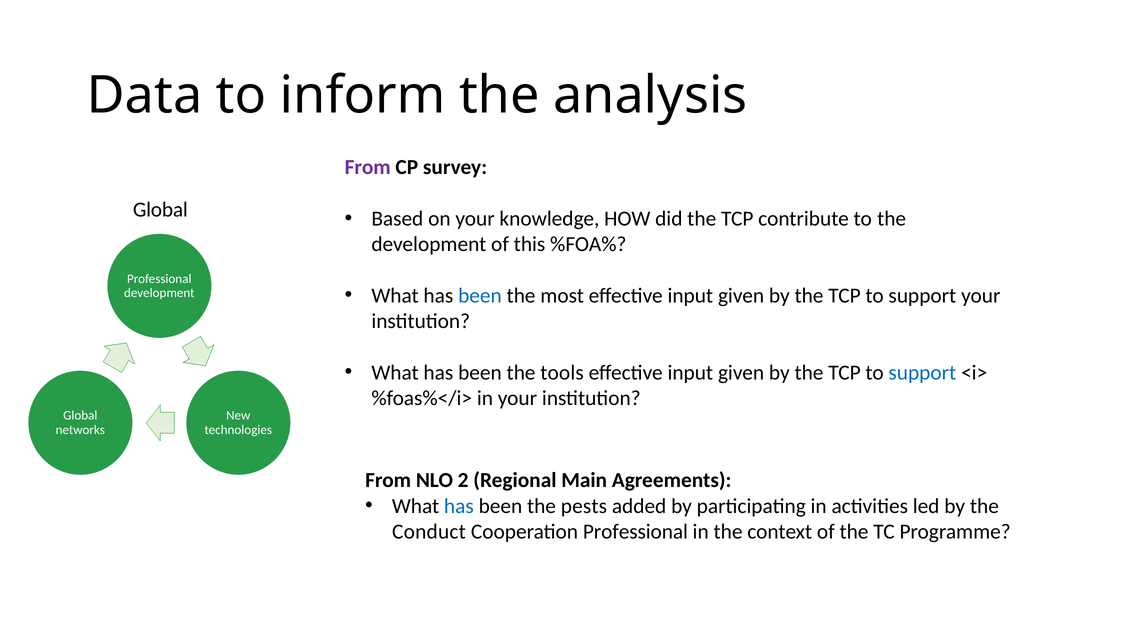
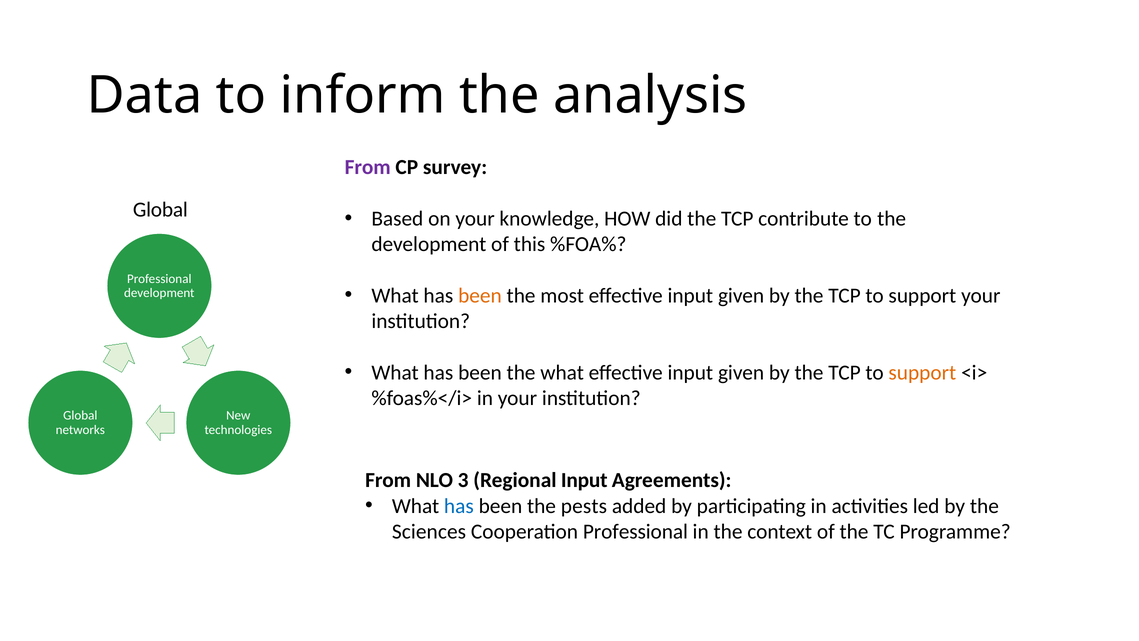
been colour: blue -> orange (480, 295)
the tools: tools -> what (562, 372)
support colour: blue -> orange (922, 372)
2: 2 -> 3 (463, 480)
Regional Main: Main -> Input (584, 480)
Conduct: Conduct -> Sciences (429, 531)
